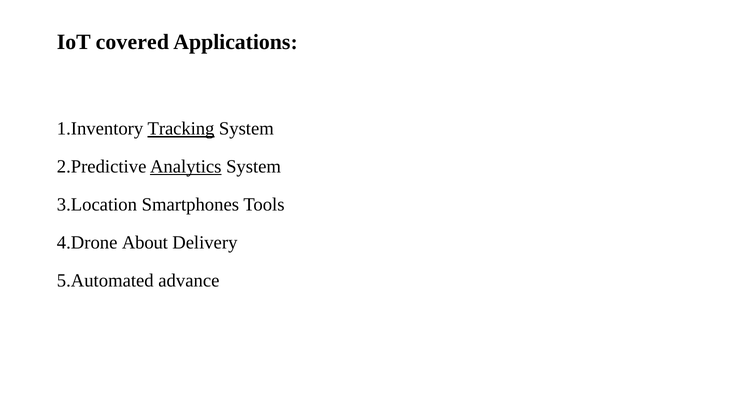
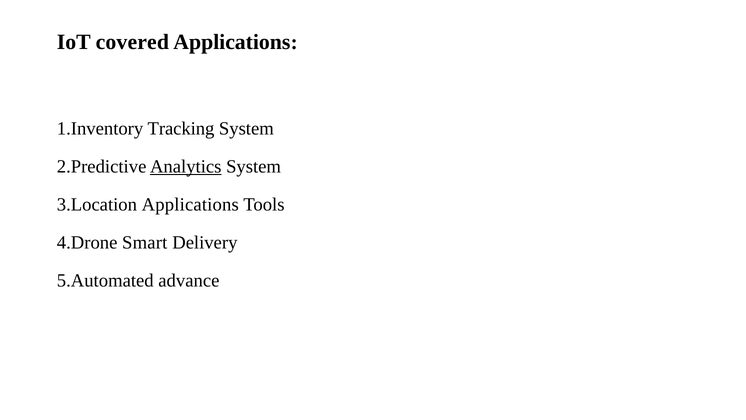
Tracking underline: present -> none (181, 129)
Smartphones: Smartphones -> Applications (190, 204)
About: About -> Smart (145, 242)
